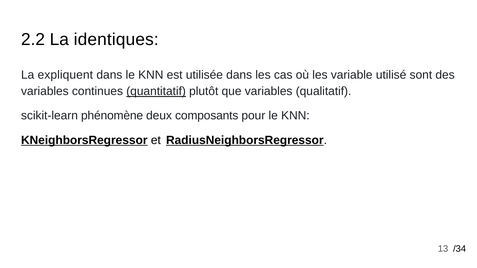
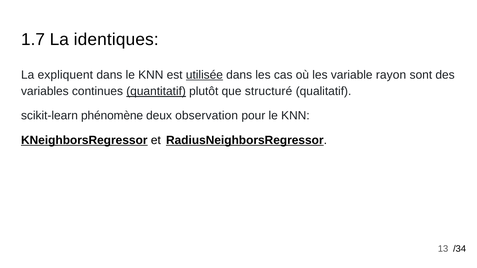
2.2: 2.2 -> 1.7 (33, 40)
utilisée underline: none -> present (204, 75)
utilisé: utilisé -> rayon (391, 75)
que variables: variables -> structuré (269, 91)
composants: composants -> observation (207, 116)
